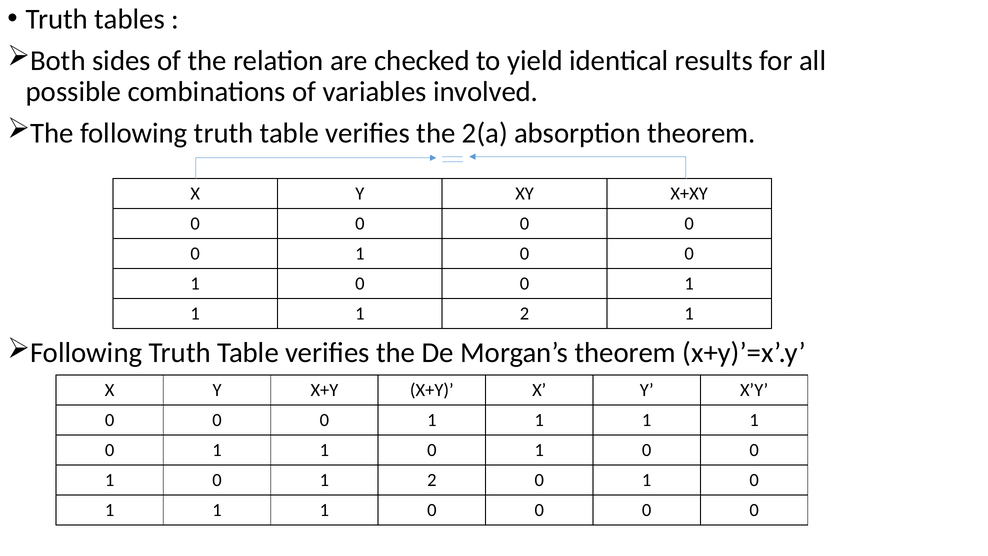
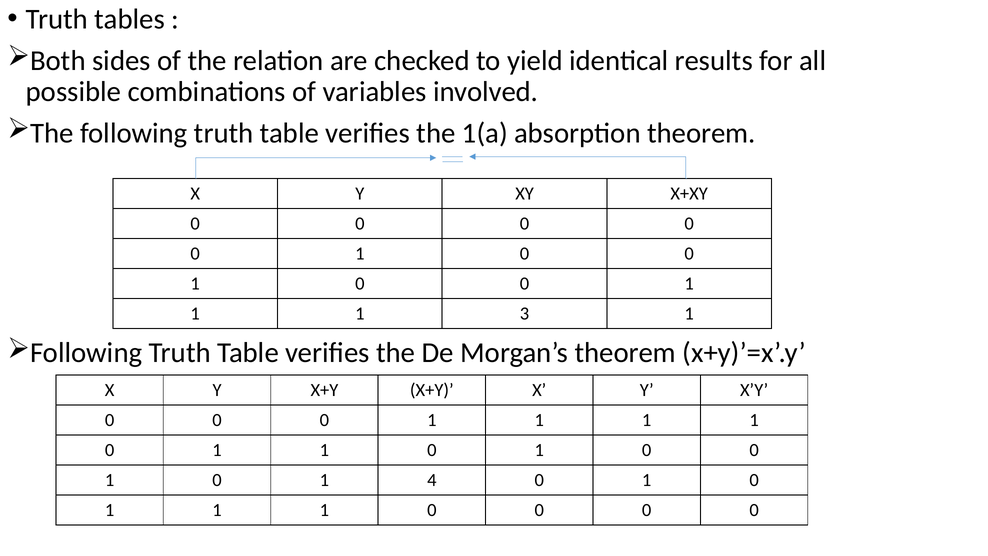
2(a: 2(a -> 1(a (485, 133)
1 1 2: 2 -> 3 (524, 314)
0 1 2: 2 -> 4 (432, 480)
